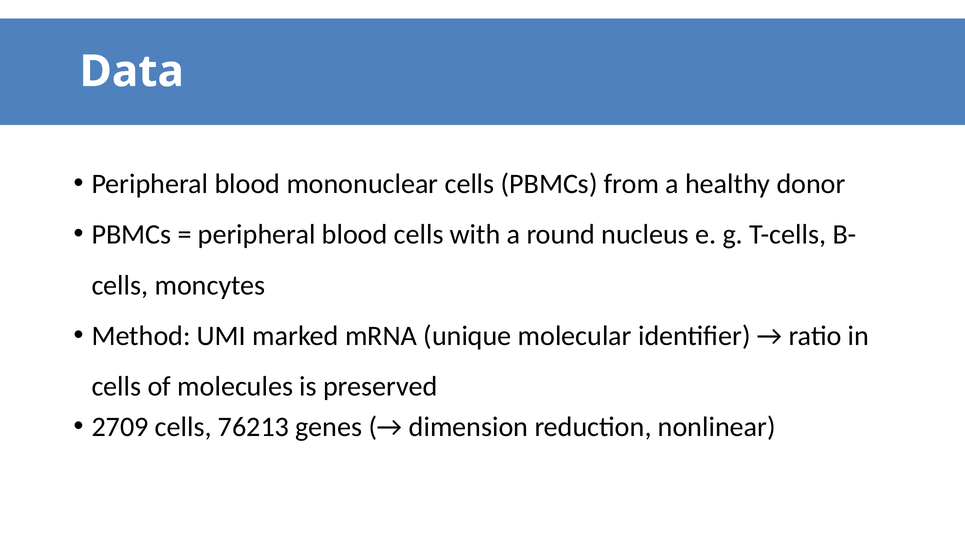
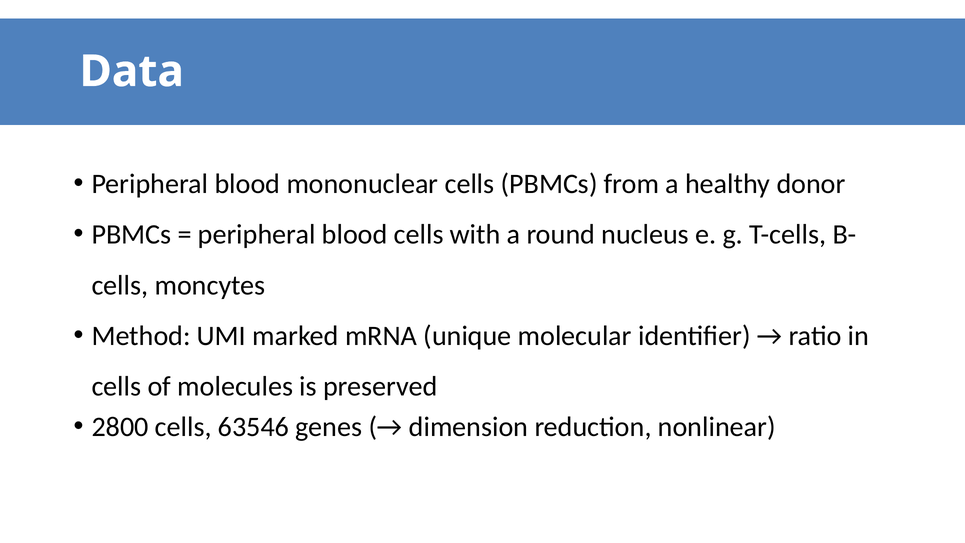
2709: 2709 -> 2800 (120, 427)
76213: 76213 -> 63546 (254, 427)
